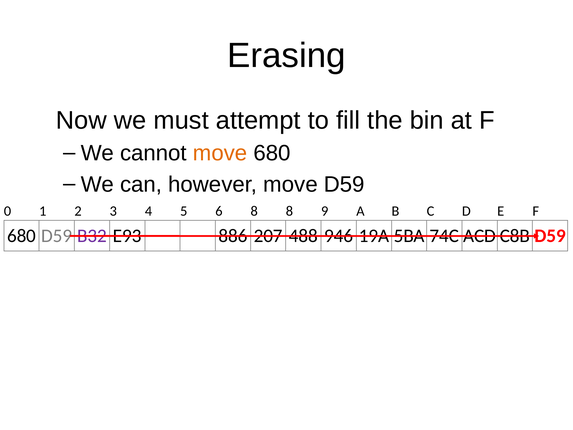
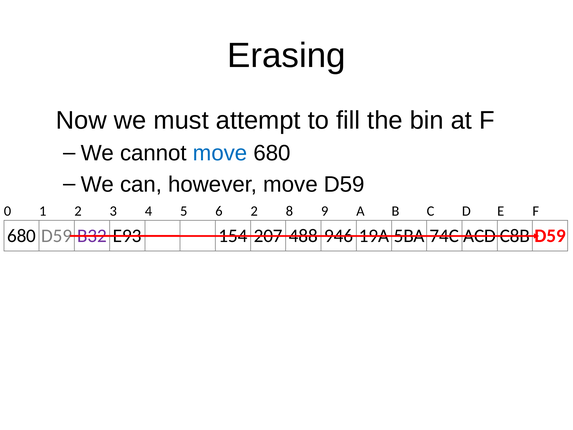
move colour: orange -> blue (220, 153)
6 8: 8 -> 2 (254, 211)
886: 886 -> 154 (233, 236)
